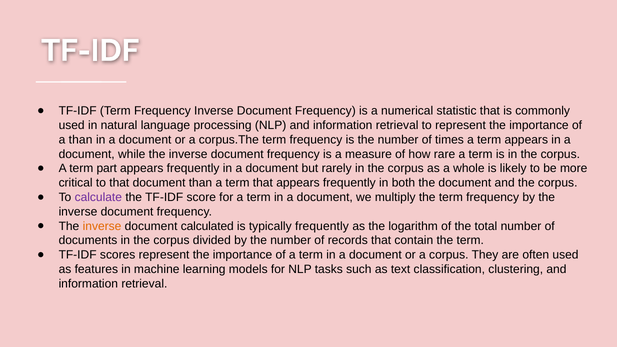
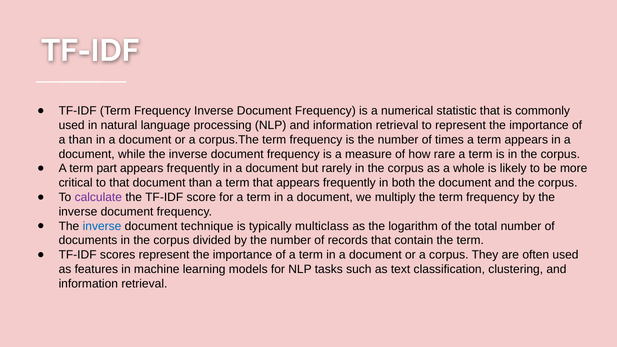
inverse colour: orange -> blue (102, 226)
calculated: calculated -> technique (207, 226)
typically frequently: frequently -> multiclass (322, 226)
